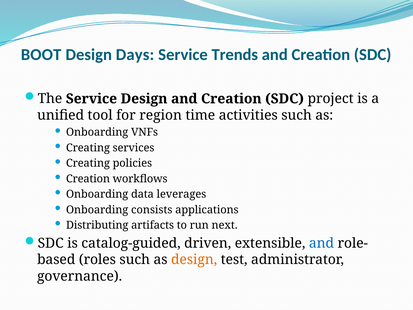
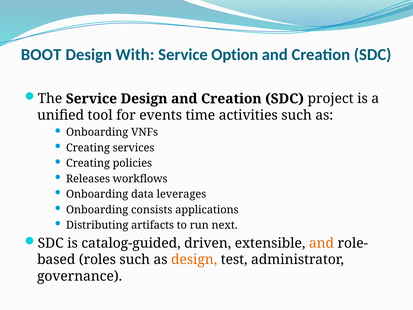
Days: Days -> With (135, 55)
Trends: Trends -> Option (235, 55)
region: region -> events (161, 115)
Creation: Creation -> Releases (88, 179)
and colour: blue -> orange (321, 243)
